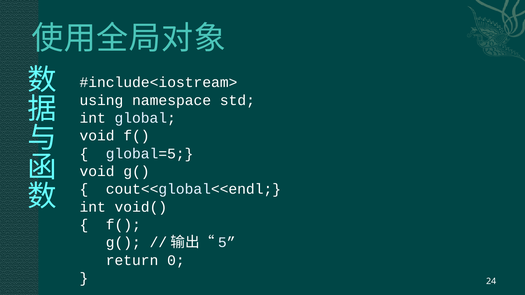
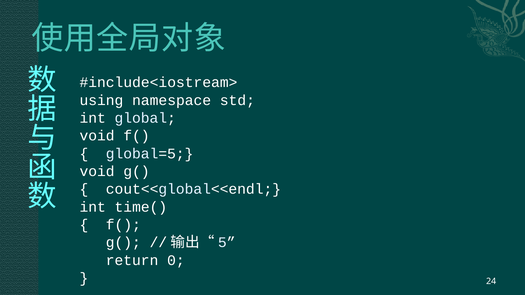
void(: void( -> time( (141, 207)
